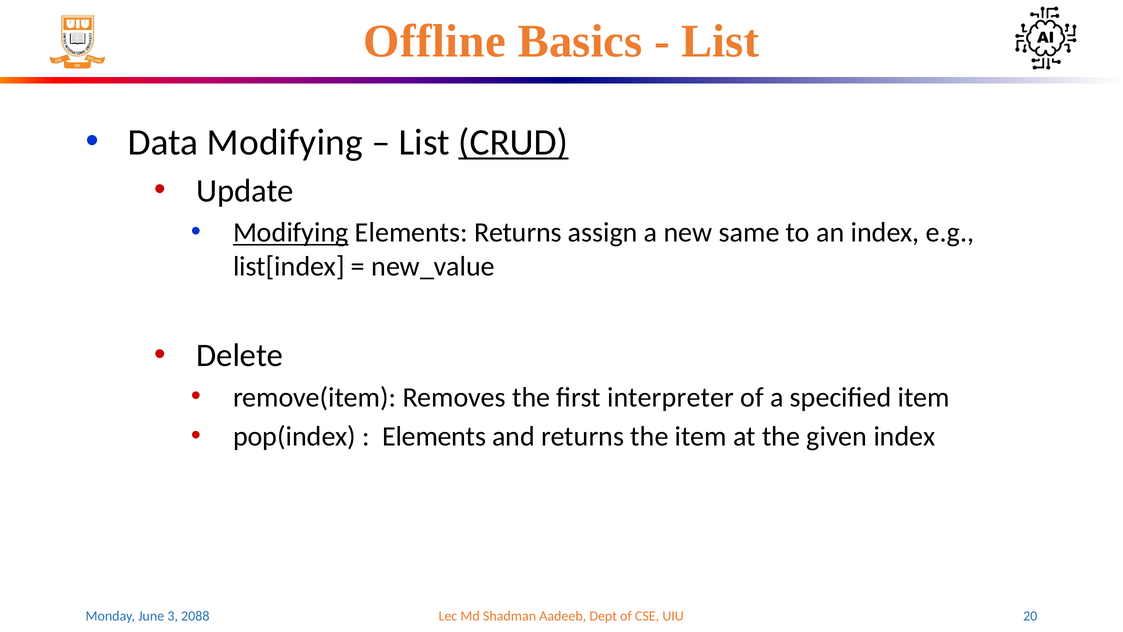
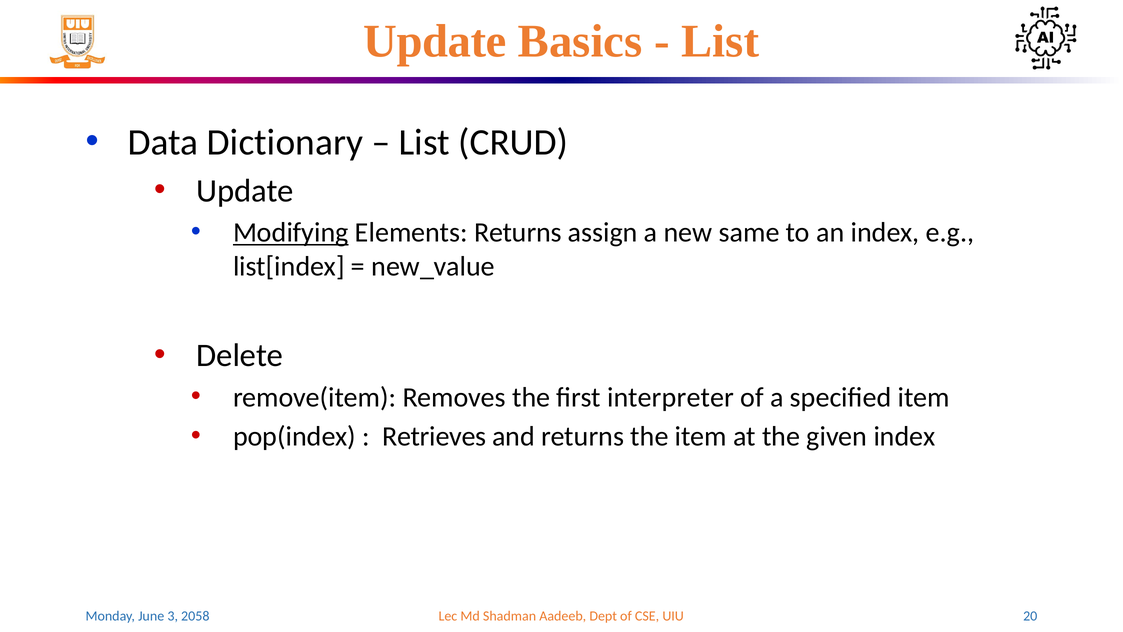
Offline: Offline -> Update (435, 41)
Data Modifying: Modifying -> Dictionary (285, 142)
CRUD underline: present -> none (513, 142)
Elements: Elements -> Retrieves (434, 436)
2088: 2088 -> 2058 (195, 616)
